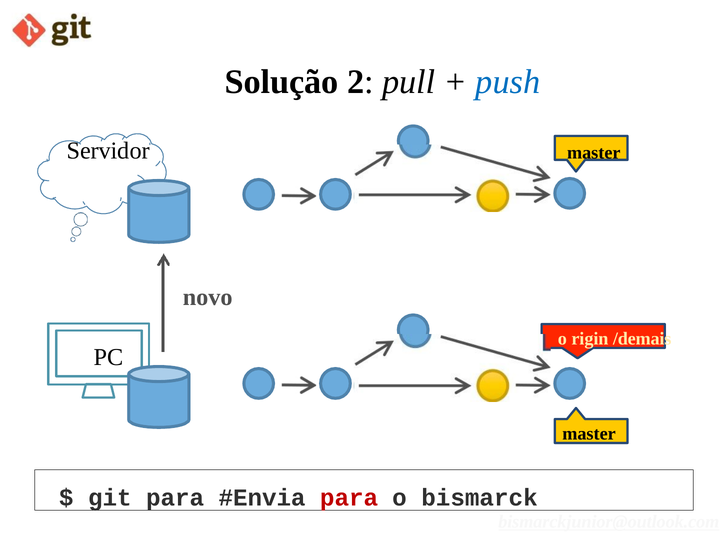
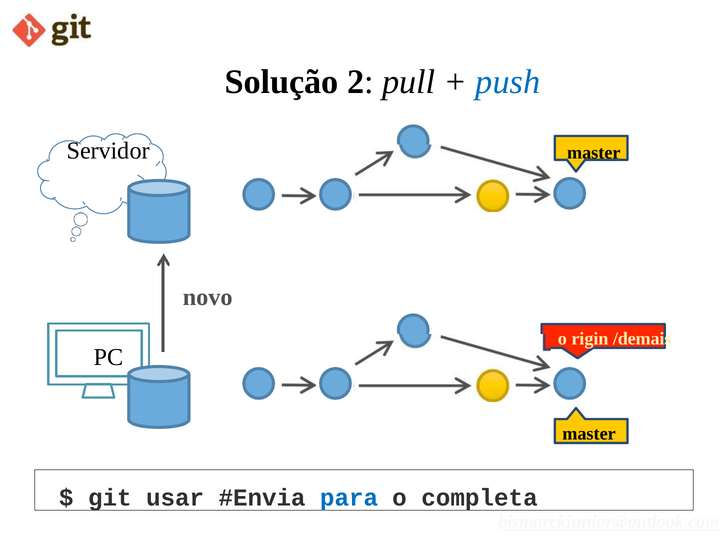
git para: para -> usar (175, 497)
para colour: red -> blue (349, 497)
bismarck: bismarck -> completa (479, 497)
